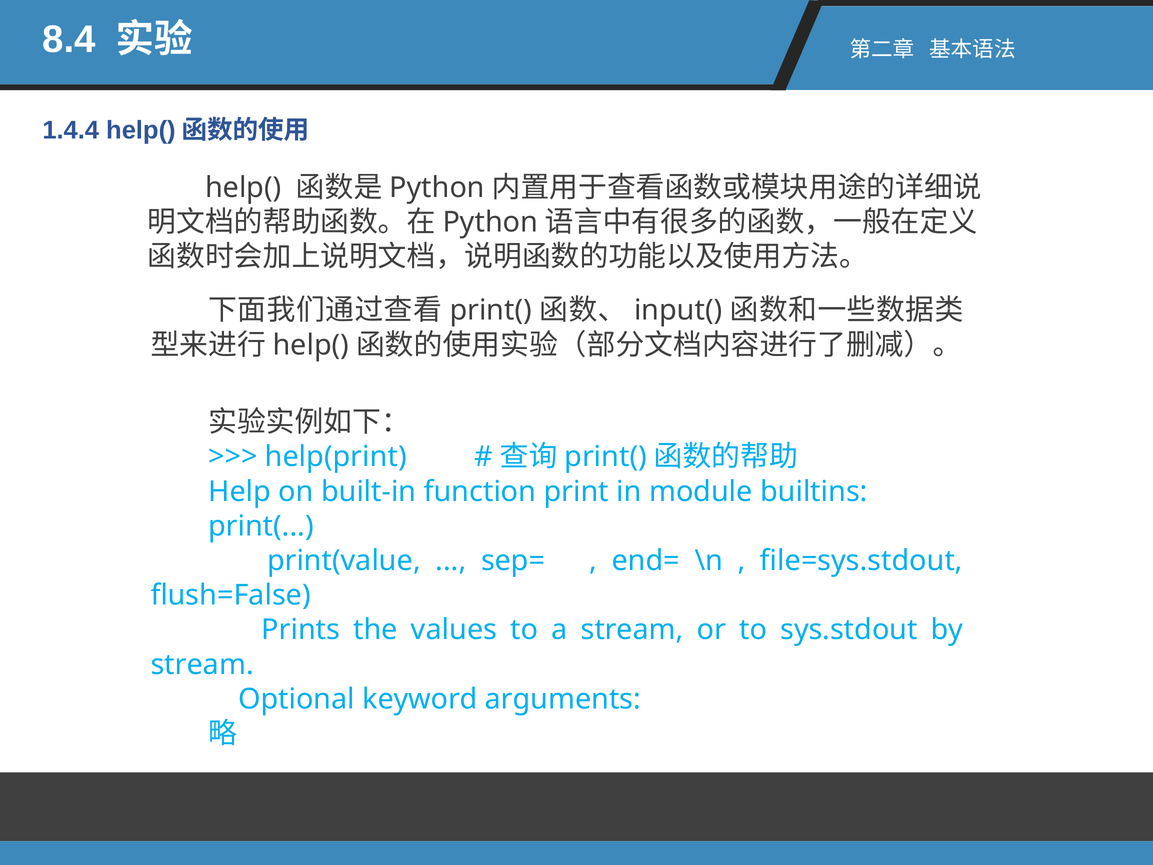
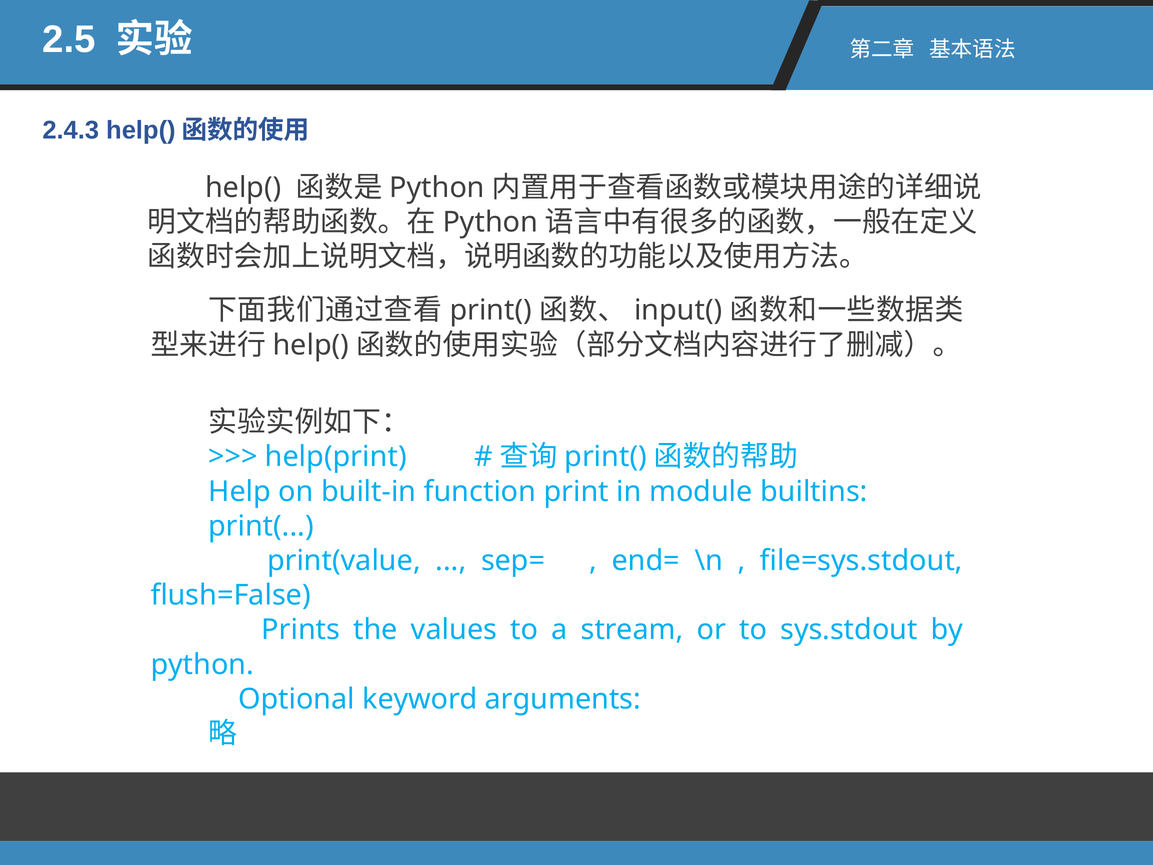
8.4: 8.4 -> 2.5 (69, 39)
1.4.4: 1.4.4 -> 2.4.3 (71, 130)
stream: stream -> python (202, 664)
